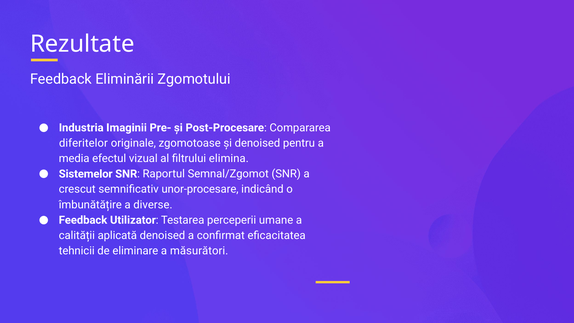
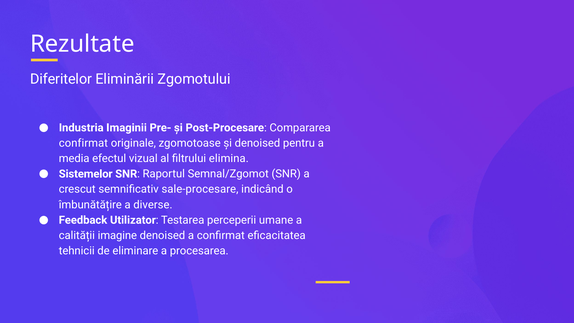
Feedback: Feedback -> Diferitelor (61, 79)
diferitelor: diferitelor -> confirmat (83, 143)
unor-procesare: unor-procesare -> sale-procesare (200, 189)
aplicată: aplicată -> imagine (117, 235)
măsurători: măsurători -> procesarea (199, 251)
